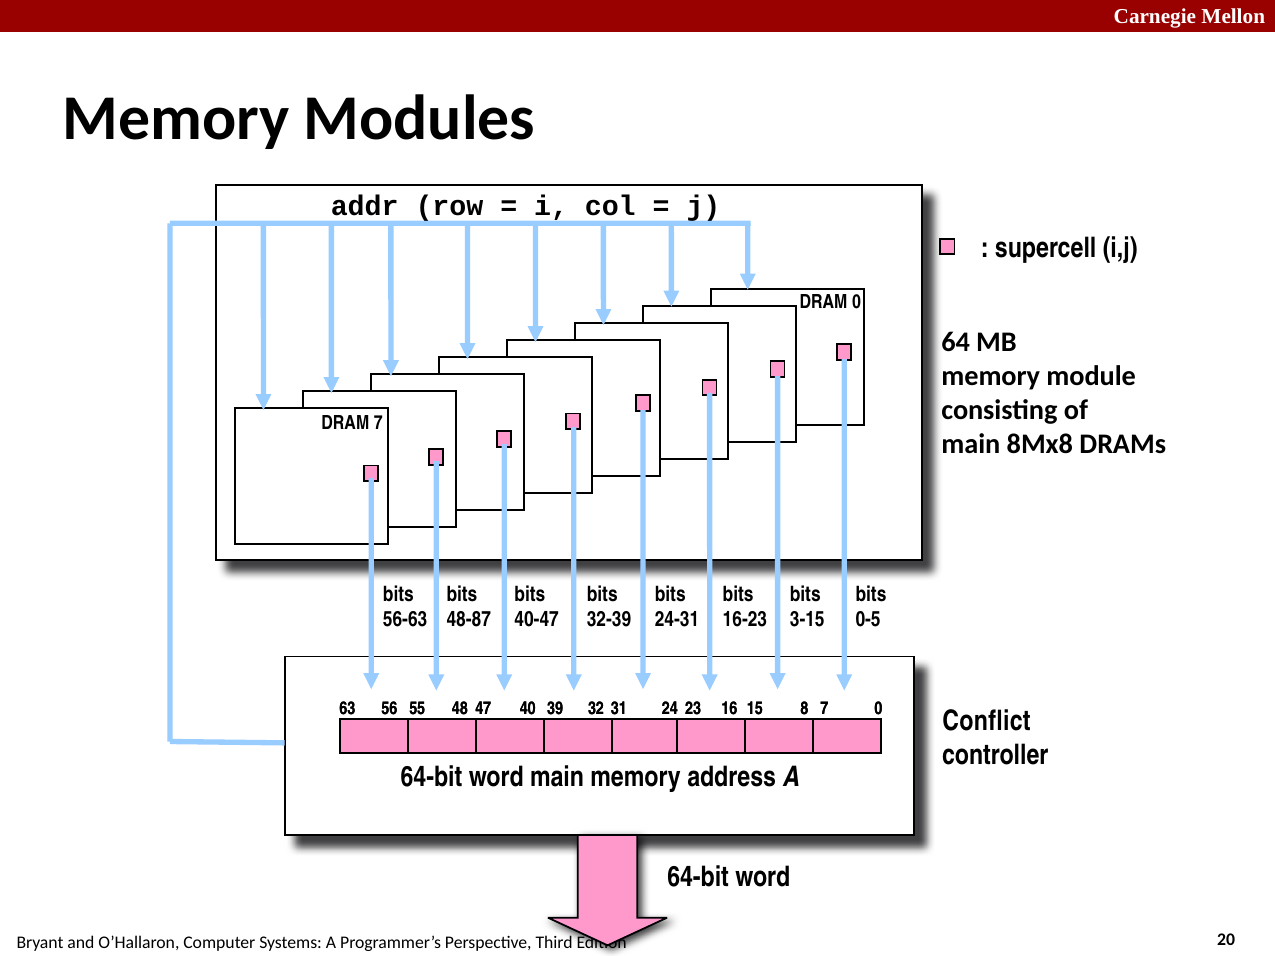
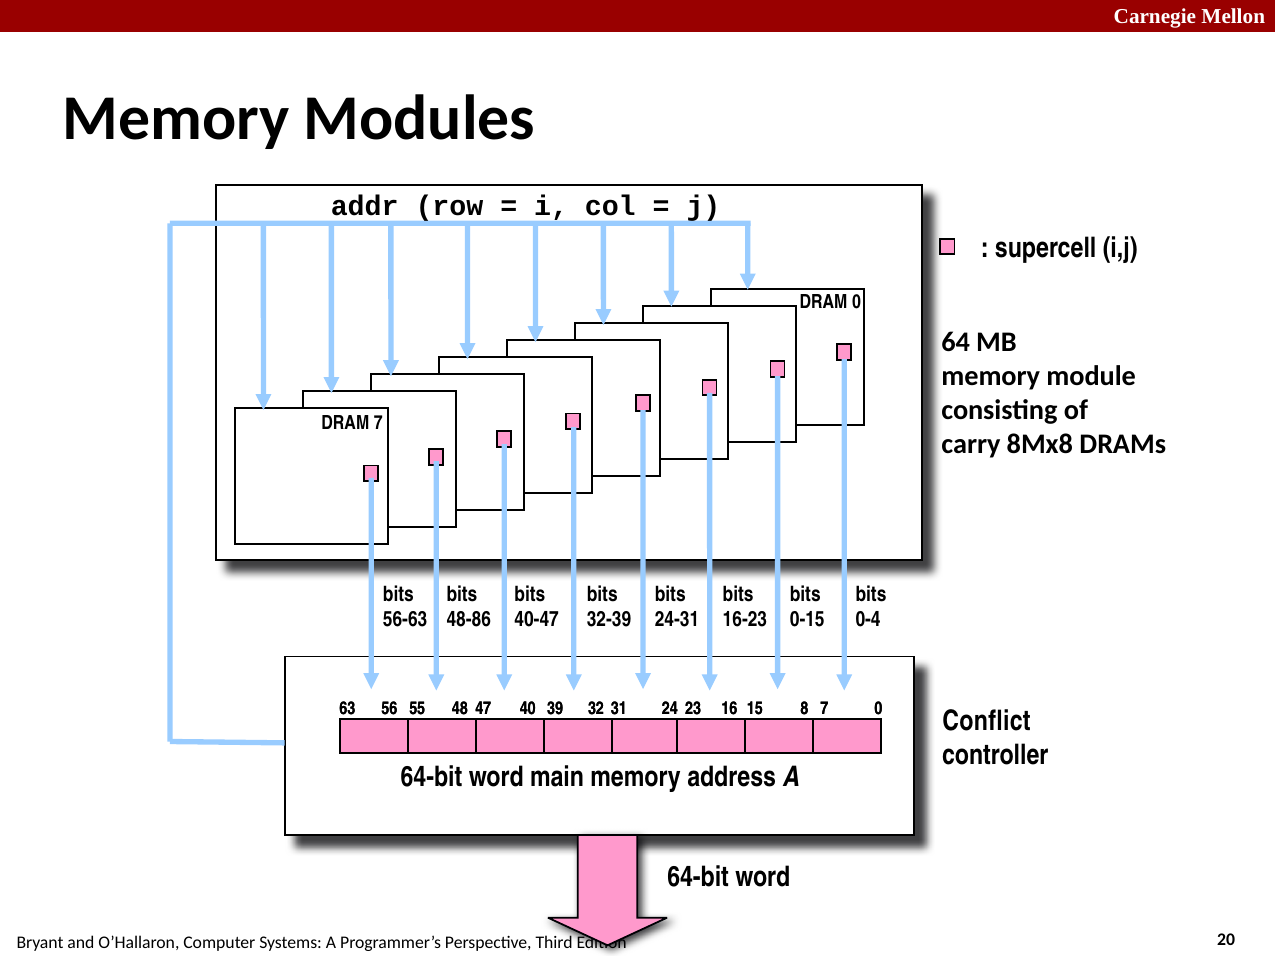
main: main -> carry (971, 444)
48-87: 48-87 -> 48-86 (469, 620)
3-15: 3-15 -> 0-15 (807, 620)
0-5: 0-5 -> 0-4 (868, 620)
